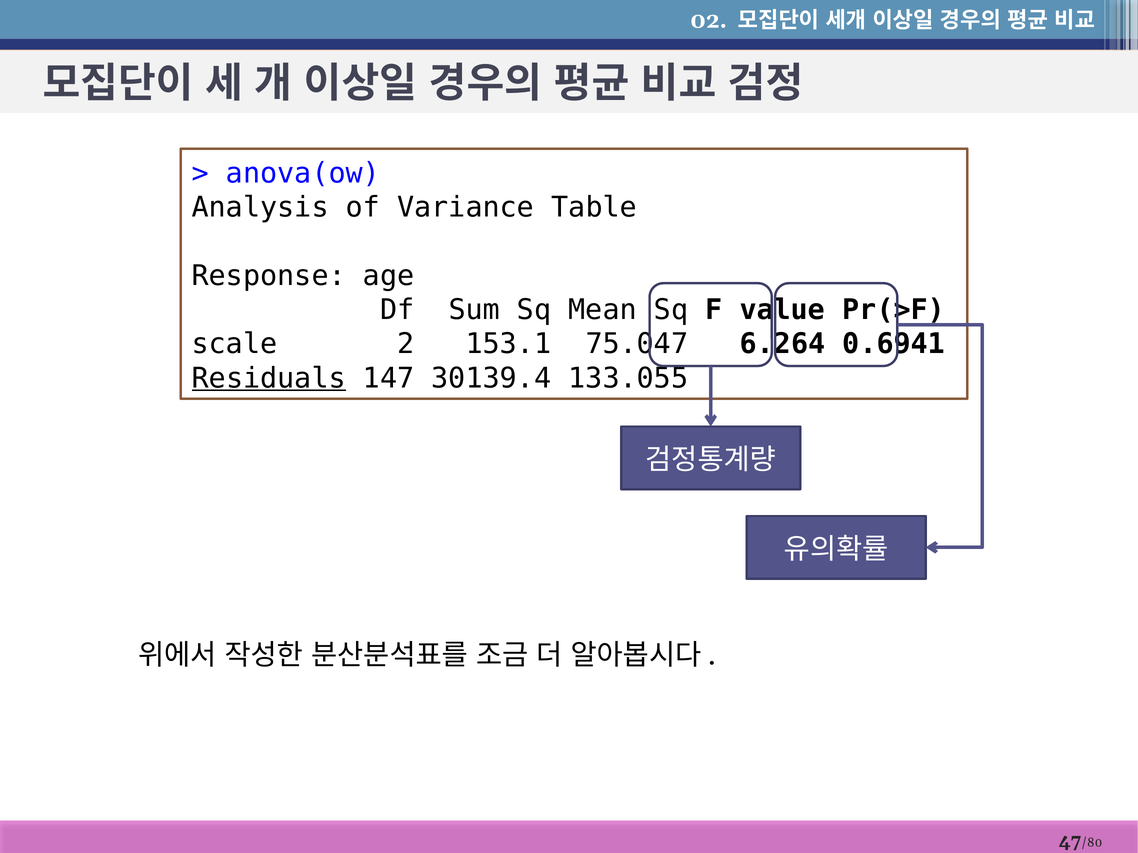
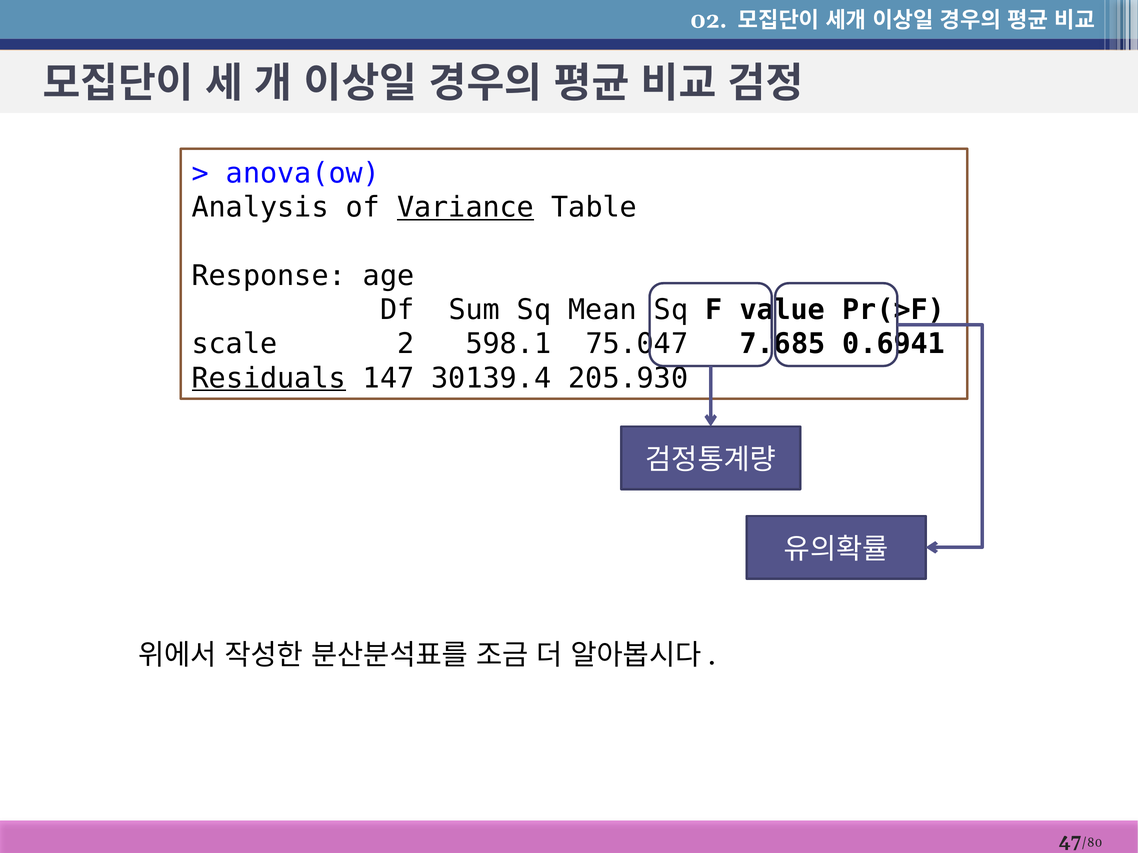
Variance underline: none -> present (466, 208)
153.1: 153.1 -> 598.1 (508, 344)
6.264: 6.264 -> 7.685 (783, 344)
133.055: 133.055 -> 205.930 (628, 378)
